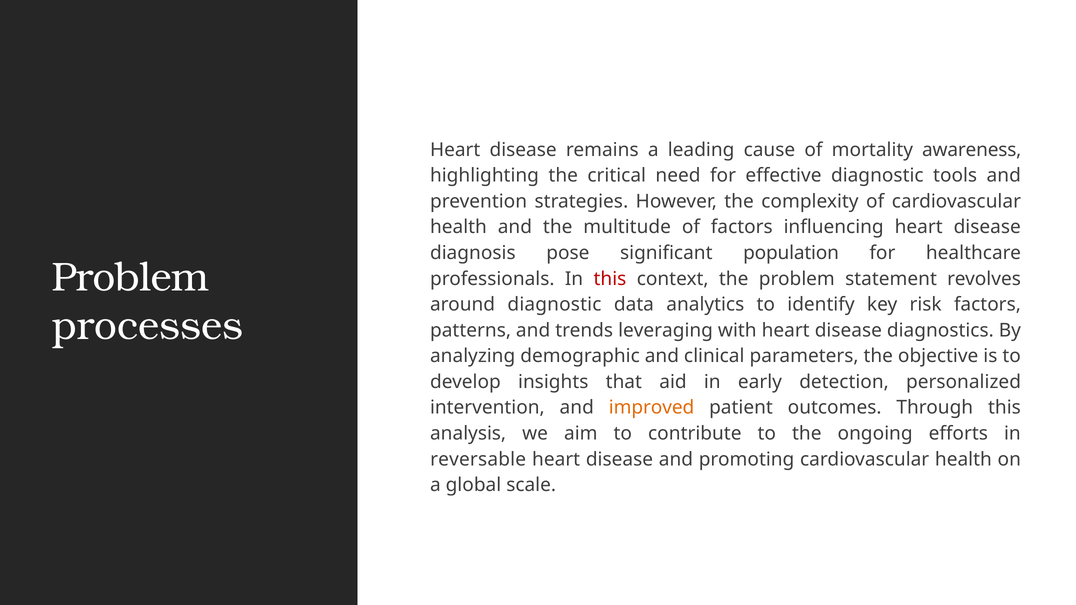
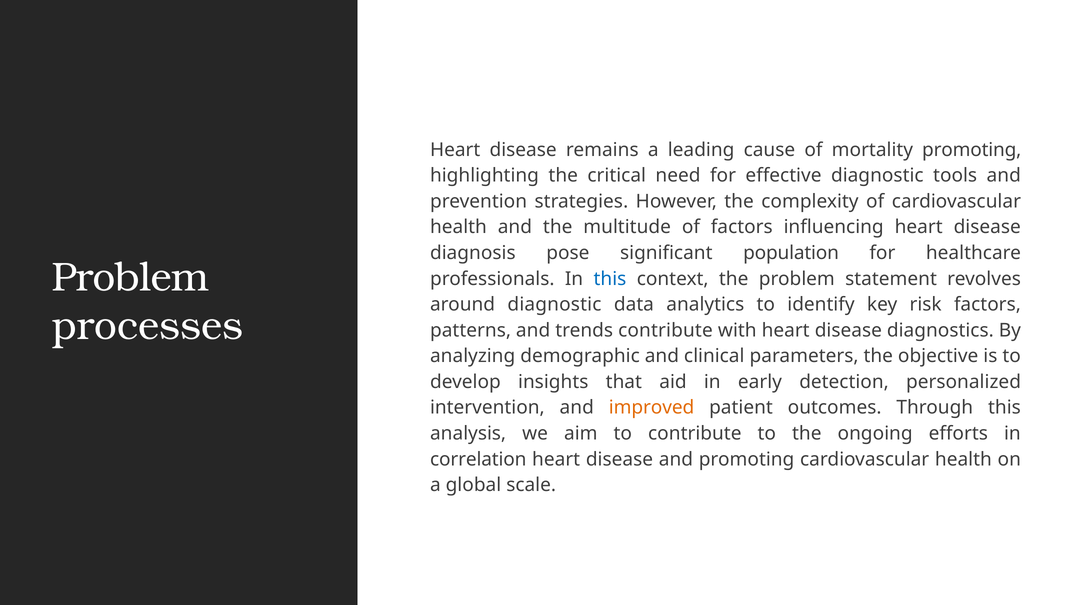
mortality awareness: awareness -> promoting (972, 150)
this colour: red -> blue (610, 279)
trends leveraging: leveraging -> contribute (665, 330)
reversable: reversable -> correlation (478, 459)
